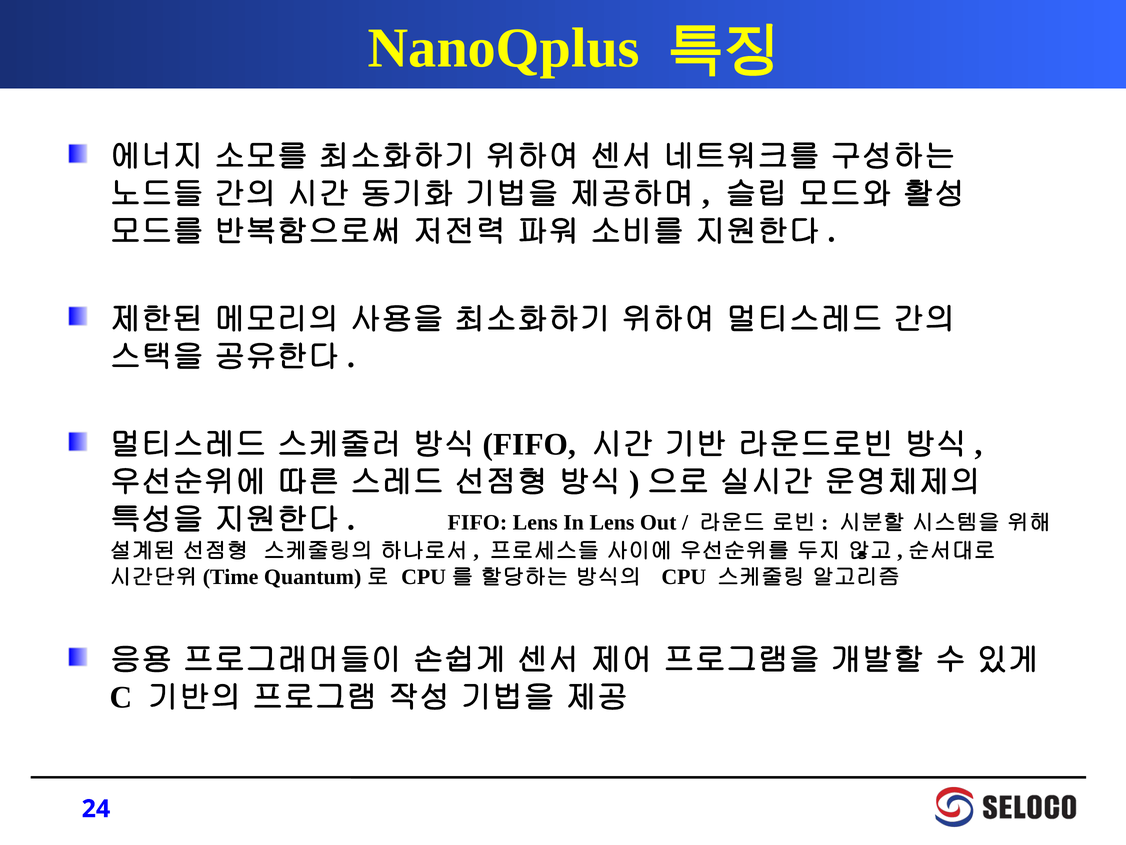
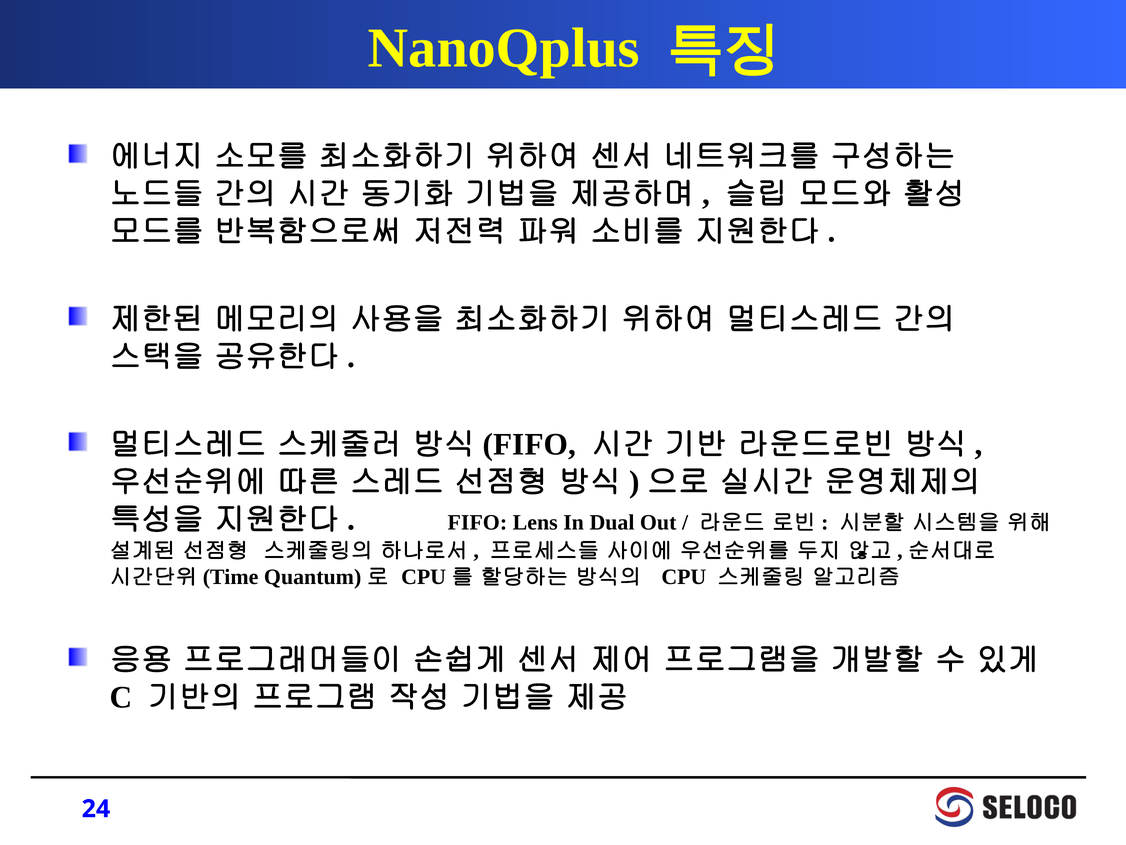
In Lens: Lens -> Dual (612, 522)
